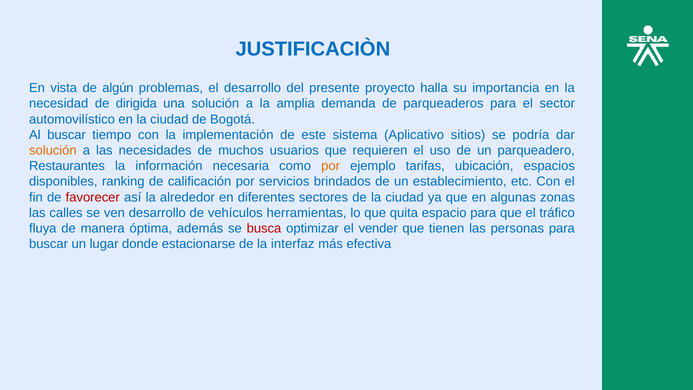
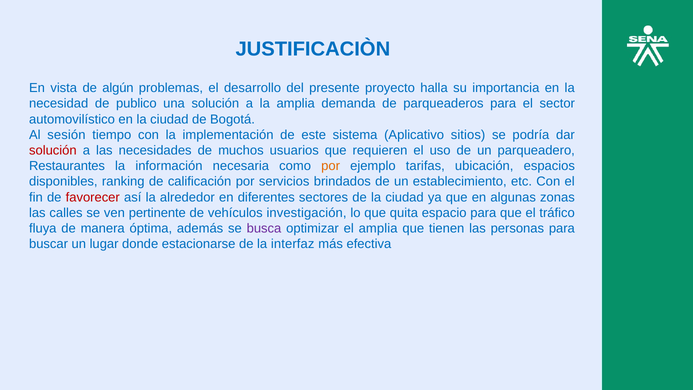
dirigida: dirigida -> publico (136, 104)
Al buscar: buscar -> sesión (66, 135)
solución colour: orange -> red (53, 150)
ven desarrollo: desarrollo -> pertinente (157, 213)
herramientas: herramientas -> investigación (307, 213)
busca colour: red -> purple (264, 228)
el vender: vender -> amplia (378, 228)
